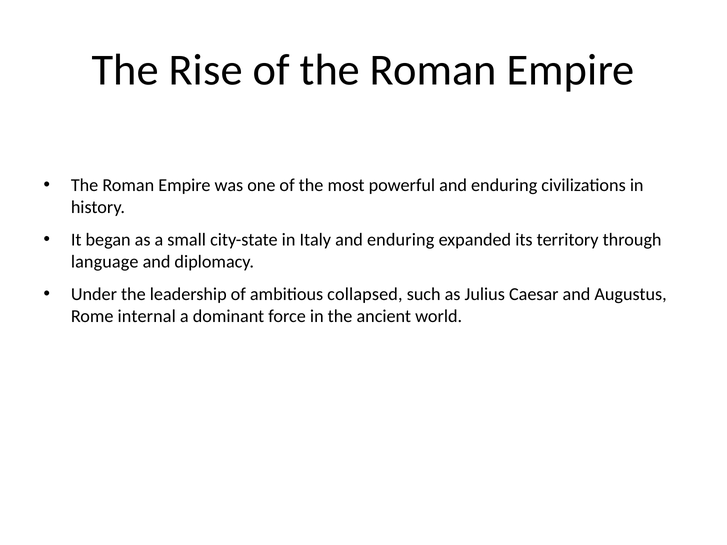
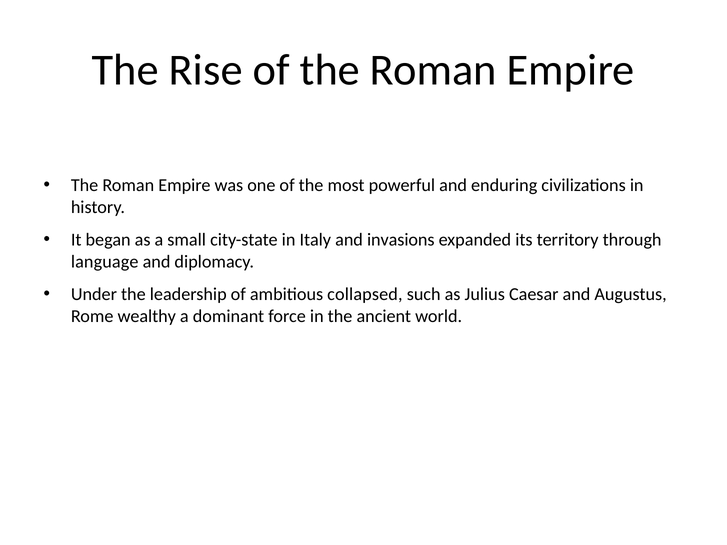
Italy and enduring: enduring -> invasions (401, 240)
internal: internal -> wealthy (147, 316)
